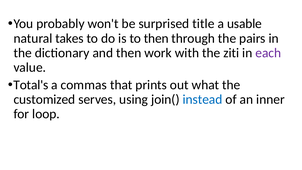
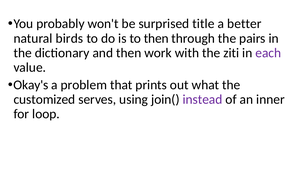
usable: usable -> better (244, 24)
takes: takes -> birds (69, 38)
Total's: Total's -> Okay's (31, 85)
commas: commas -> problem (84, 85)
instead colour: blue -> purple (203, 99)
